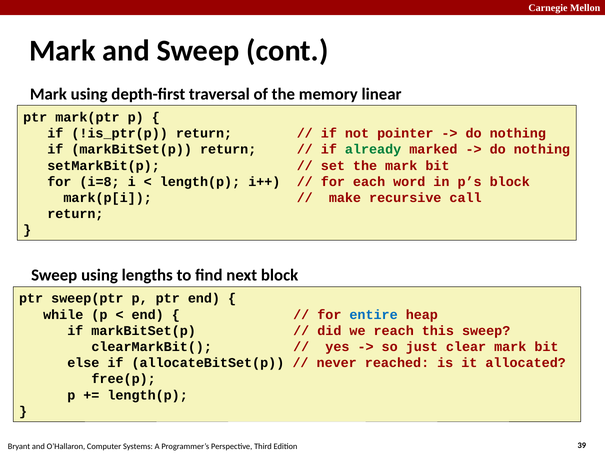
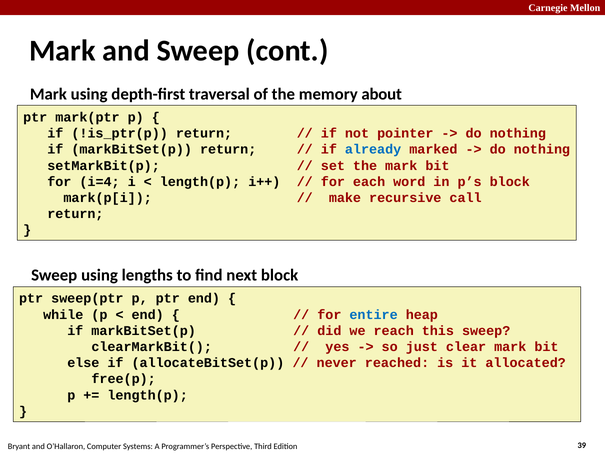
linear: linear -> about (382, 95)
already colour: green -> blue (373, 150)
i=8: i=8 -> i=4 (100, 182)
